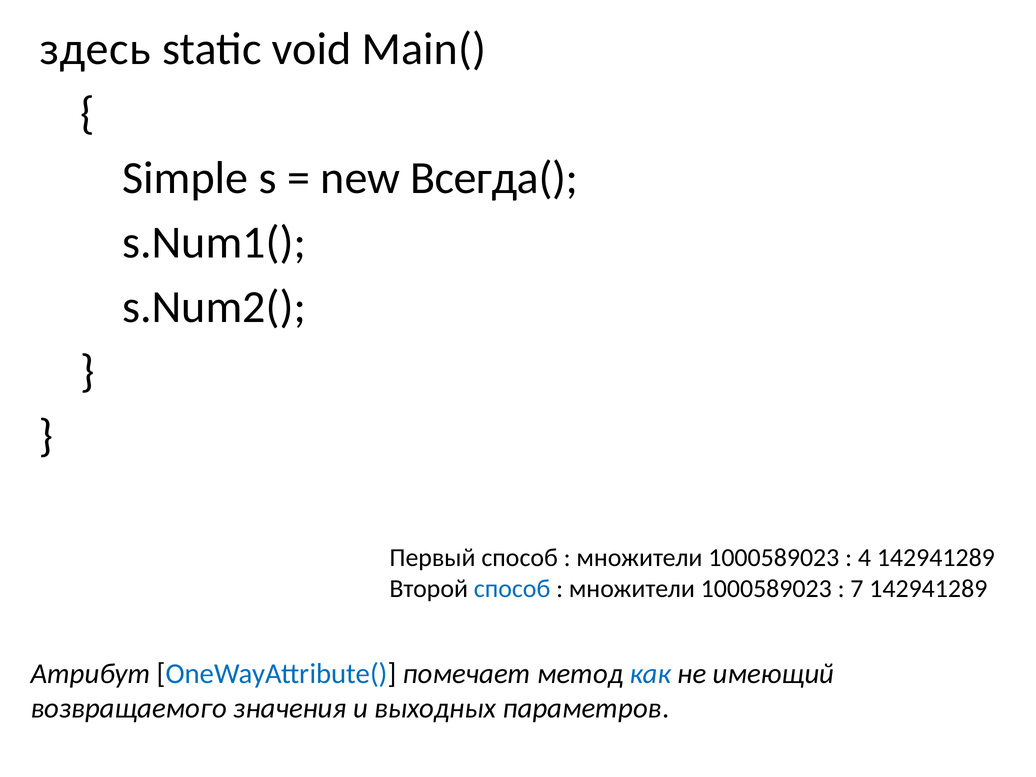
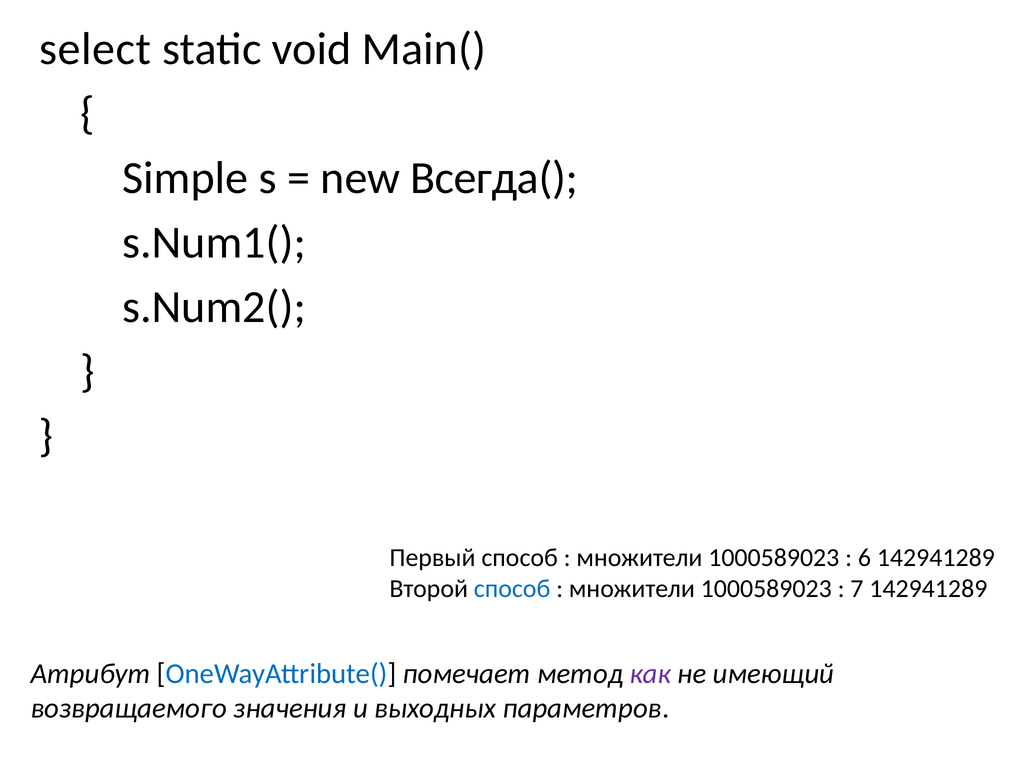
здесь: здесь -> select (95, 49)
4: 4 -> 6 (864, 558)
как colour: blue -> purple (650, 674)
